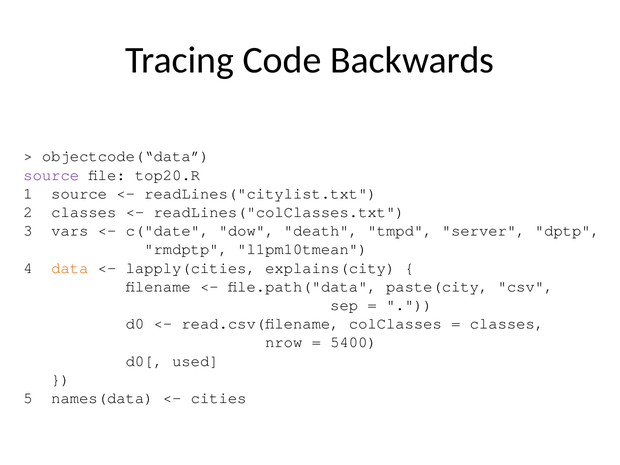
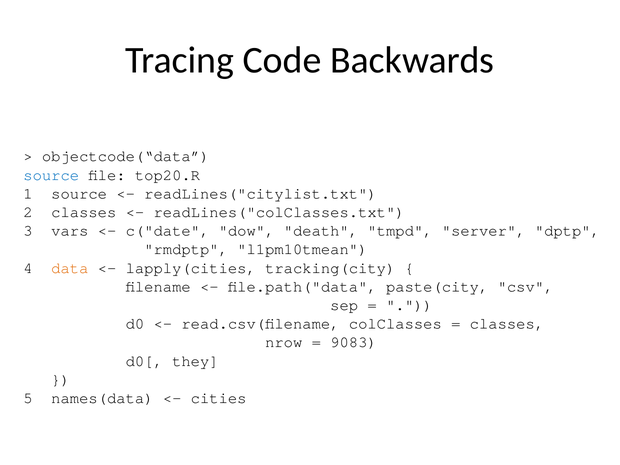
source colour: purple -> blue (51, 175)
explains(city: explains(city -> tracking(city (330, 268)
5400: 5400 -> 9083 (353, 342)
used: used -> they (195, 361)
